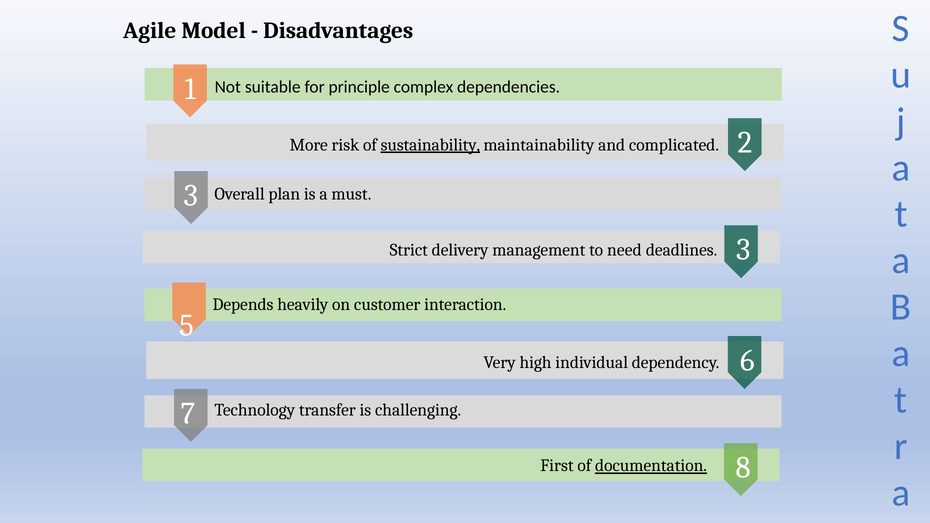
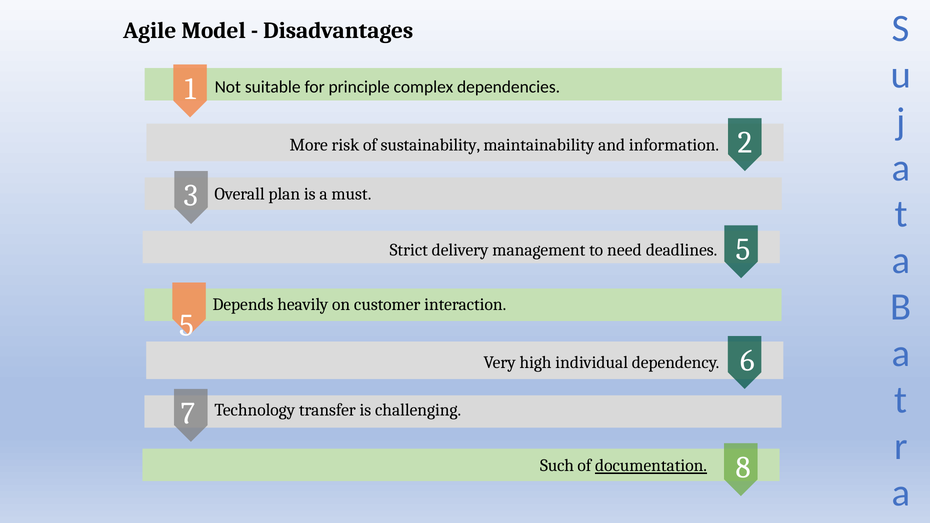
sustainability underline: present -> none (430, 145)
complicated: complicated -> information (674, 145)
deadlines 3: 3 -> 5 (743, 250)
First: First -> Such (557, 466)
